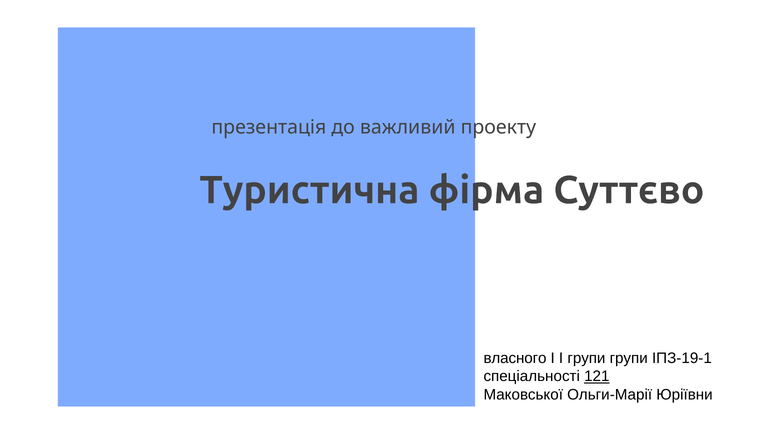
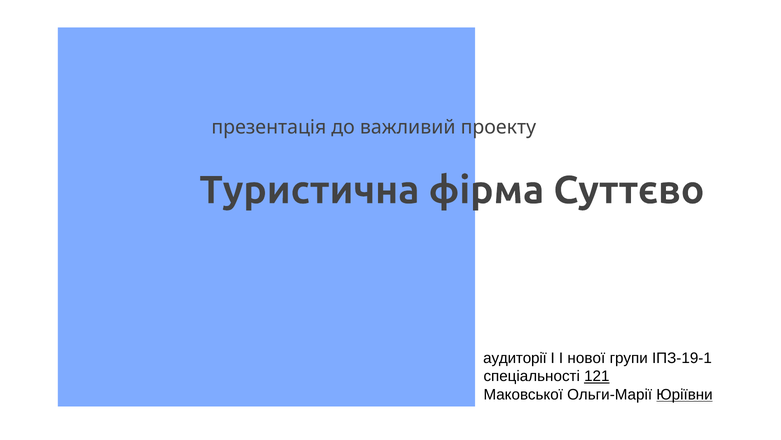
власного: власного -> аудиторії (515, 358)
І групи: групи -> нової (586, 358)
Юріївни underline: none -> present (685, 394)
